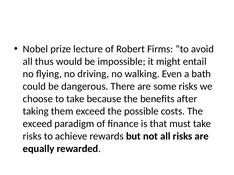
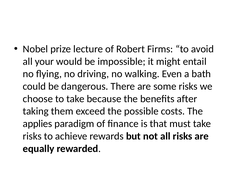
thus: thus -> your (44, 62)
exceed: exceed -> applies (37, 124)
